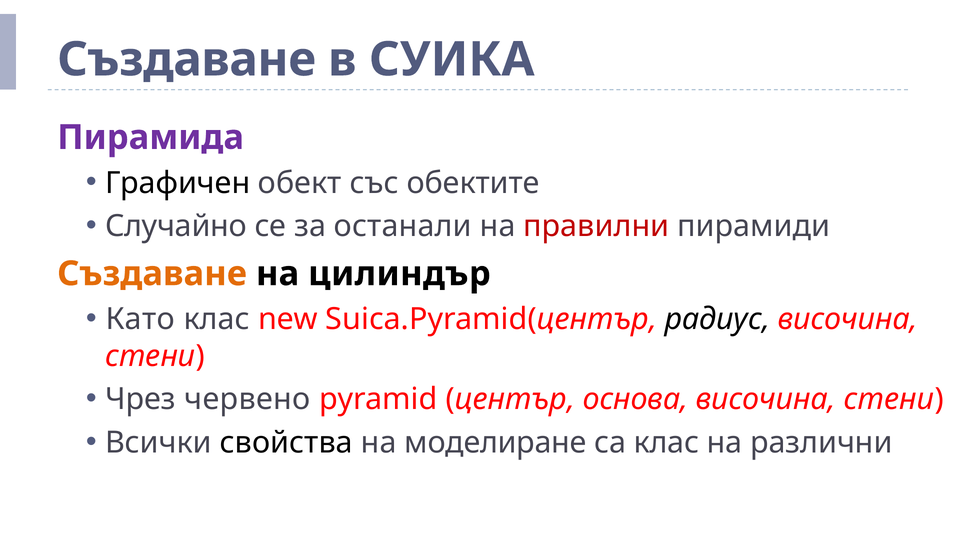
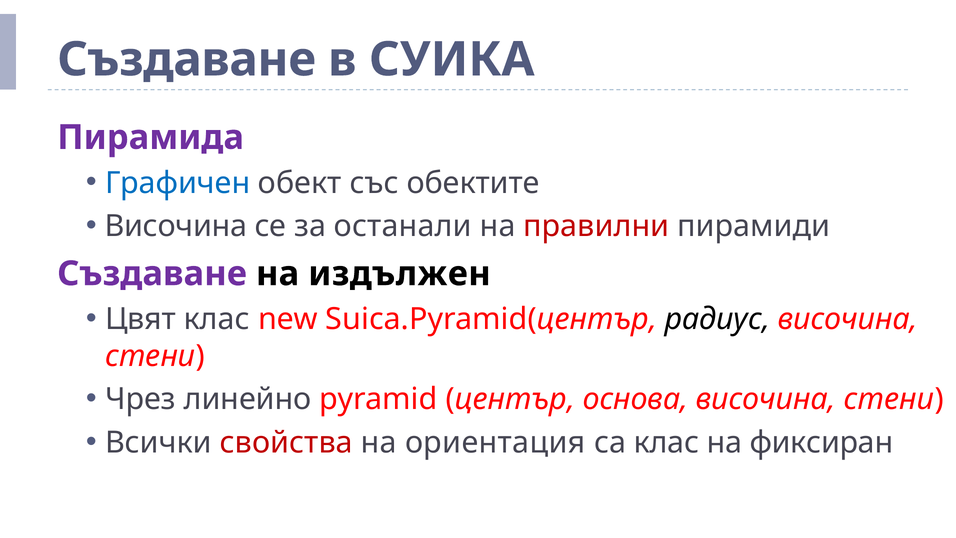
Графичен colour: black -> blue (178, 183)
Случайно: Случайно -> Височина (176, 226)
Създаване colour: orange -> purple (152, 274)
цилиндър: цилиндър -> издължен (400, 274)
Като: Като -> Цвят (140, 319)
червено: червено -> линейно (248, 399)
свойства colour: black -> red (286, 443)
моделиране: моделиране -> ориентация (495, 443)
различни: различни -> фиксиран (821, 443)
